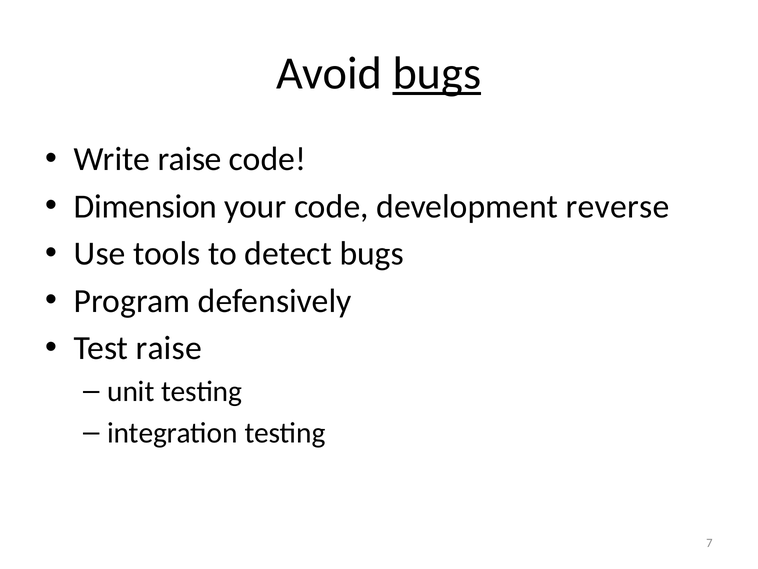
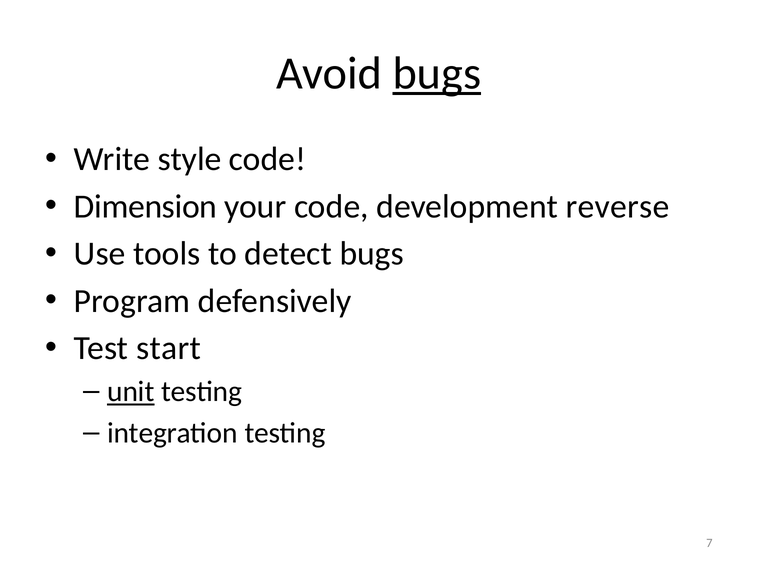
Write raise: raise -> style (190, 159)
Test raise: raise -> start (169, 348)
unit underline: none -> present (131, 391)
